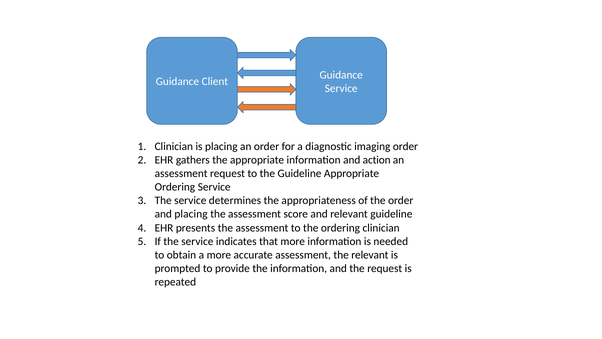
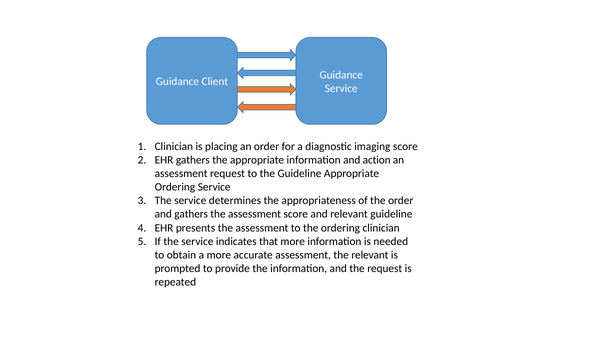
imaging order: order -> score (405, 146)
and placing: placing -> gathers (191, 214)
